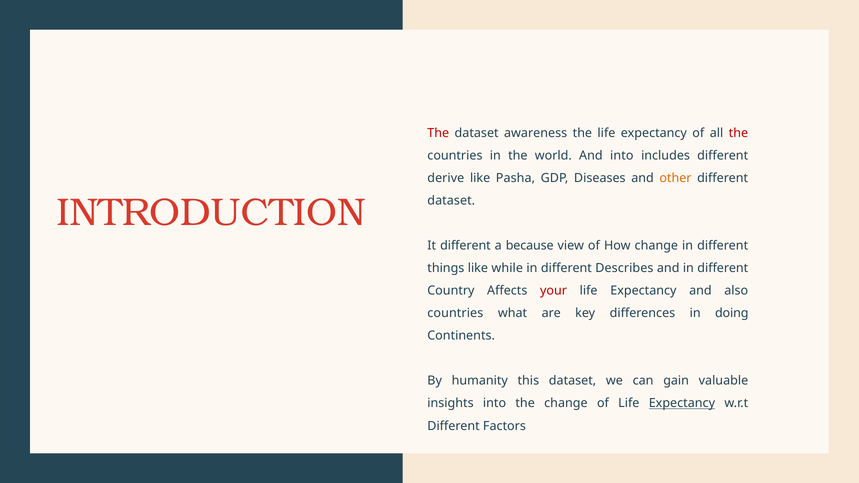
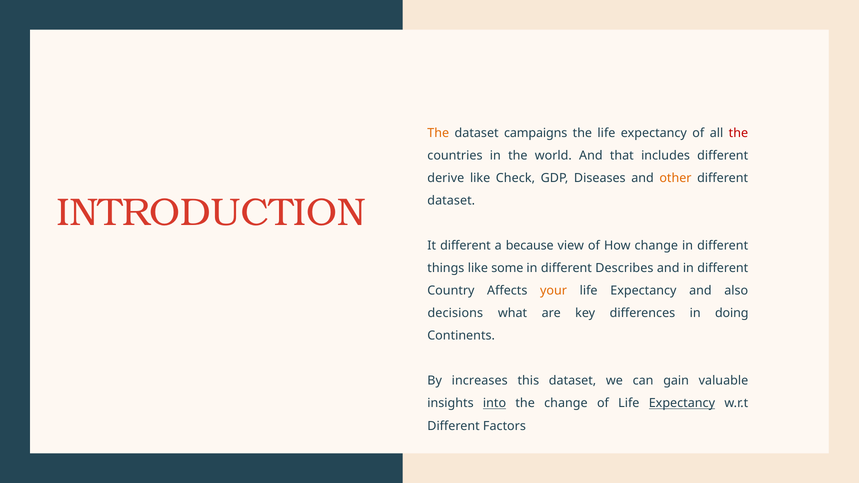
The colour: red -> orange (438, 133)
awareness: awareness -> campaigns (536, 133)
And into: into -> that (622, 156)
Pasha: Pasha -> Check (515, 178)
while: while -> some (507, 268)
your colour: red -> orange (554, 291)
countries: countries -> decisions (455, 313)
humanity: humanity -> increases (480, 381)
into underline: none -> present (495, 404)
